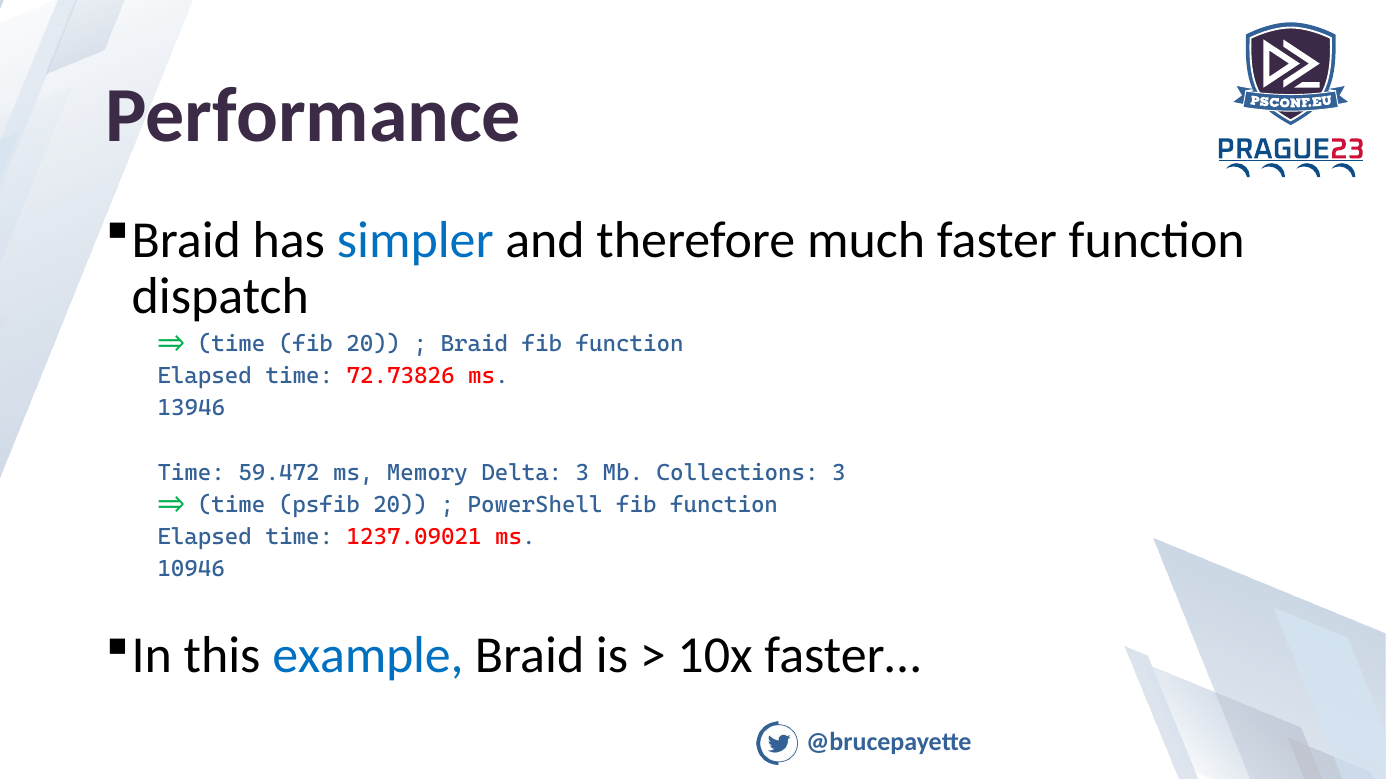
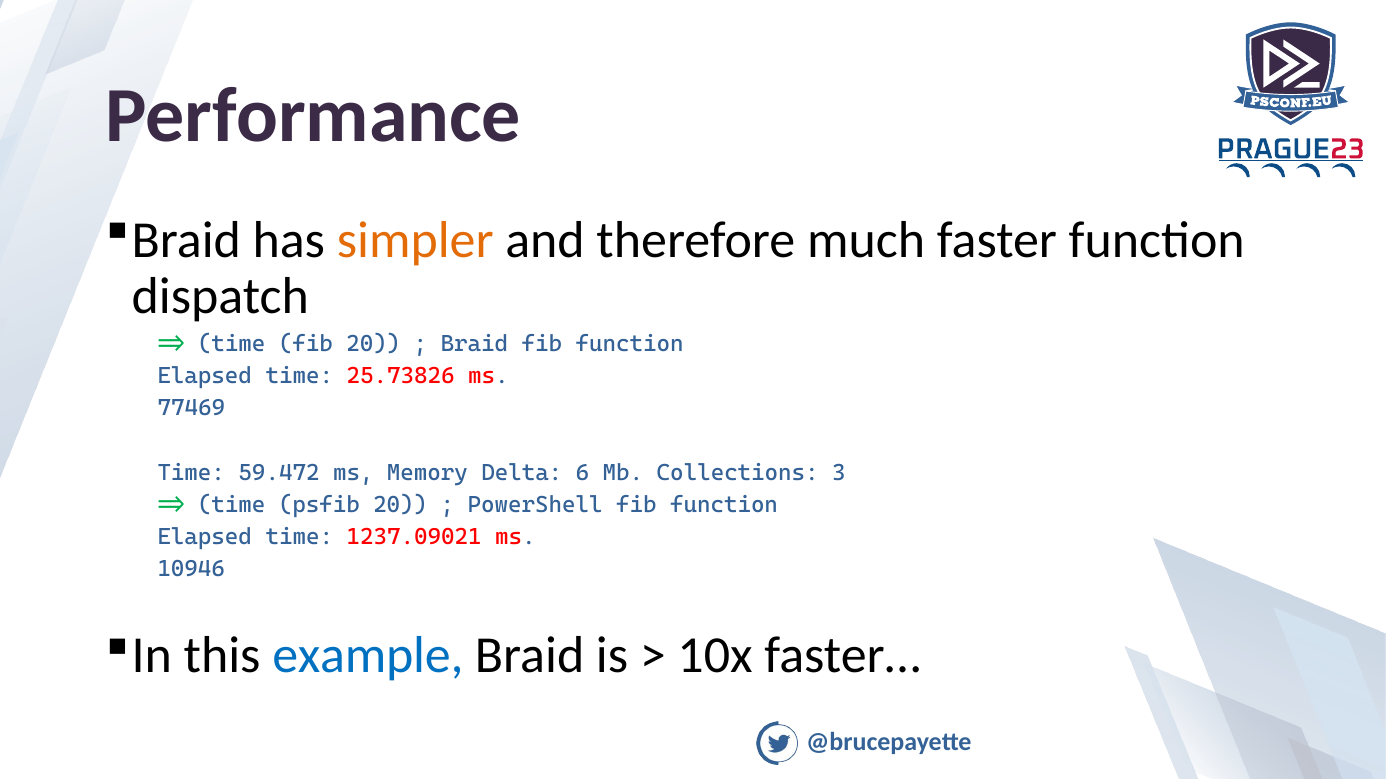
simpler colour: blue -> orange (415, 240)
72.73826: 72.73826 -> 25.73826 (401, 377)
13946: 13946 -> 77469 (191, 409)
Delta 3: 3 -> 6 (582, 473)
